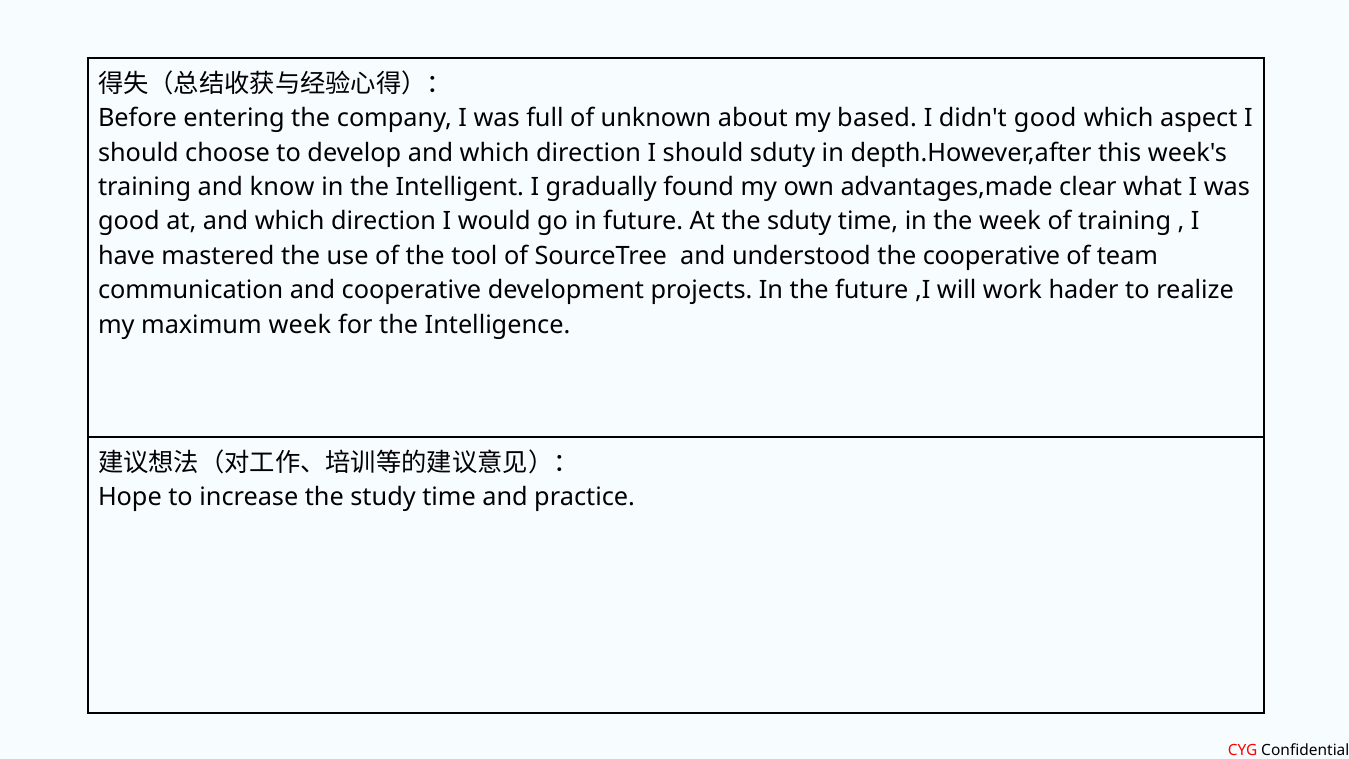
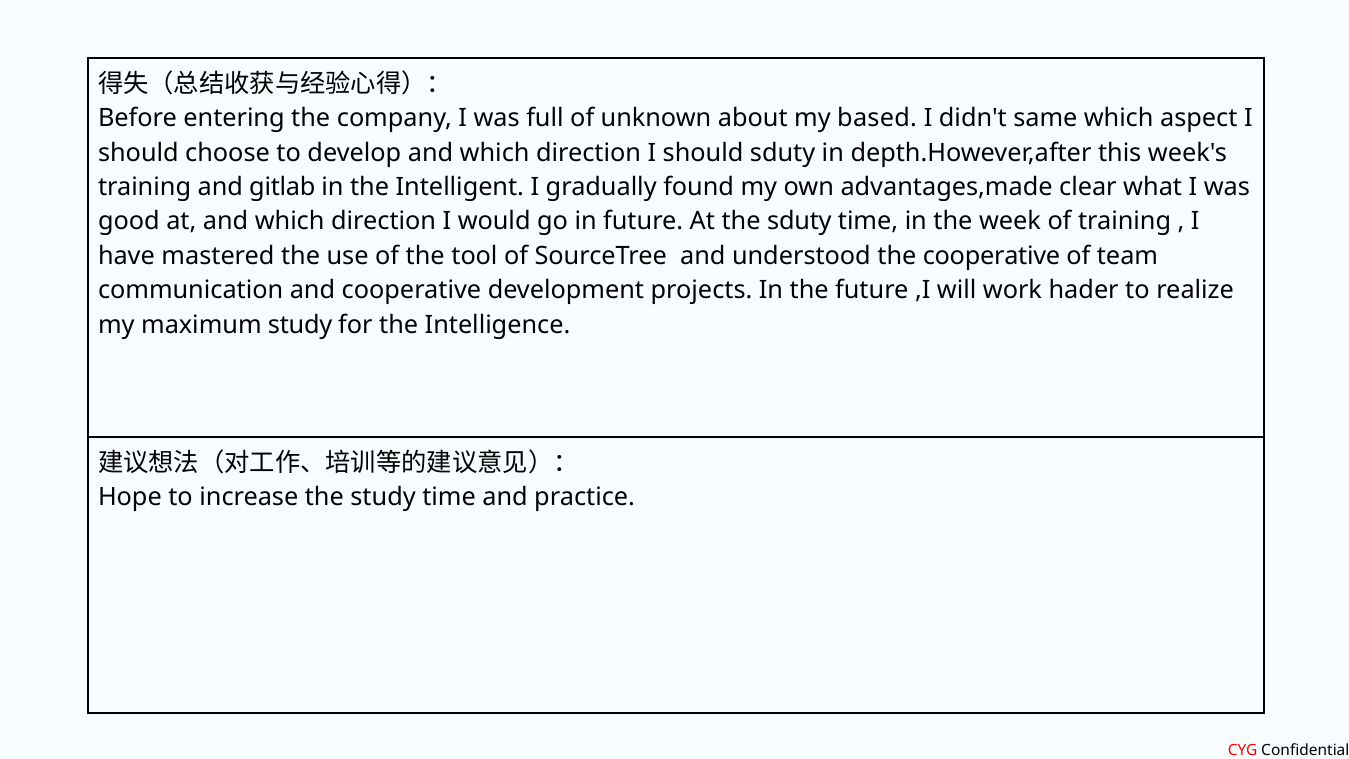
didn't good: good -> same (1045, 118)
know: know -> gitlab (282, 187)
maximum week: week -> study (300, 325)
